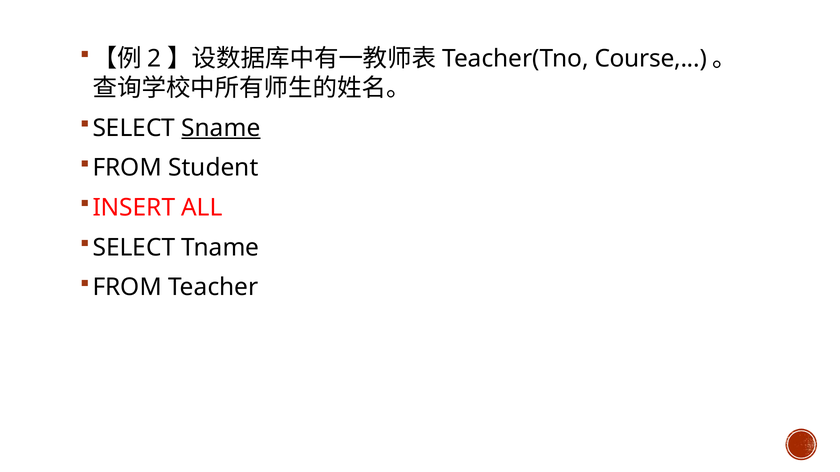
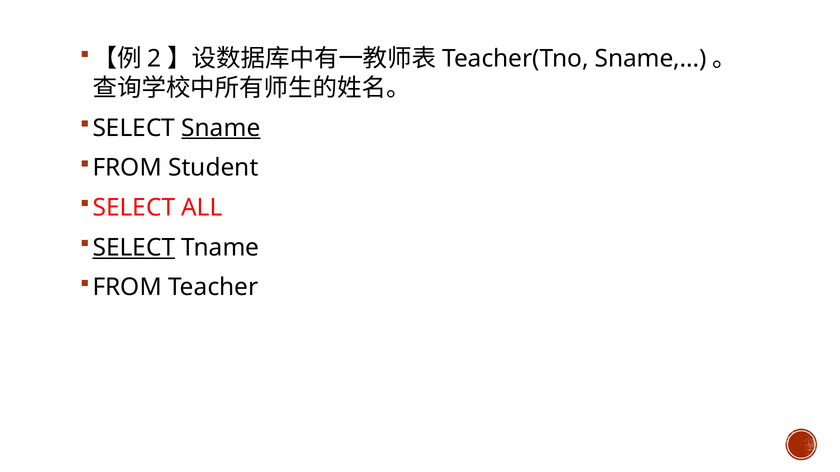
Course: Course -> Sname (651, 59)
INSERT: INSERT -> SELECT (134, 208)
SELECT underline: none -> present (134, 248)
